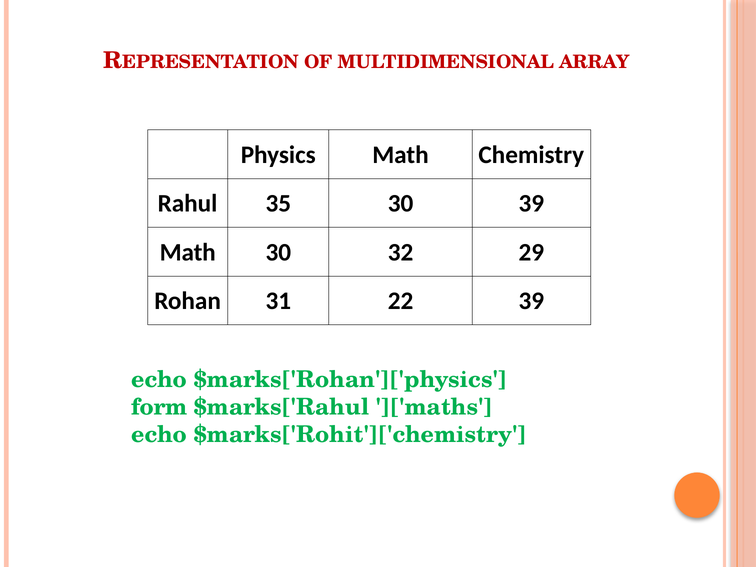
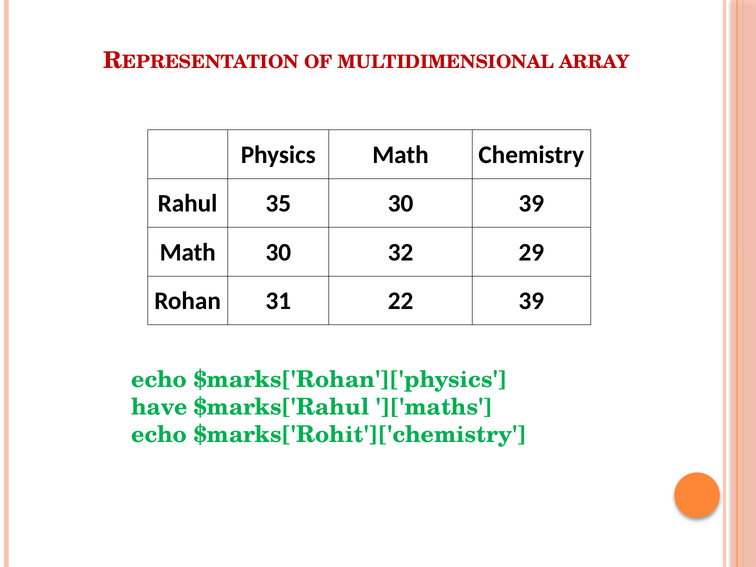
form: form -> have (159, 407)
